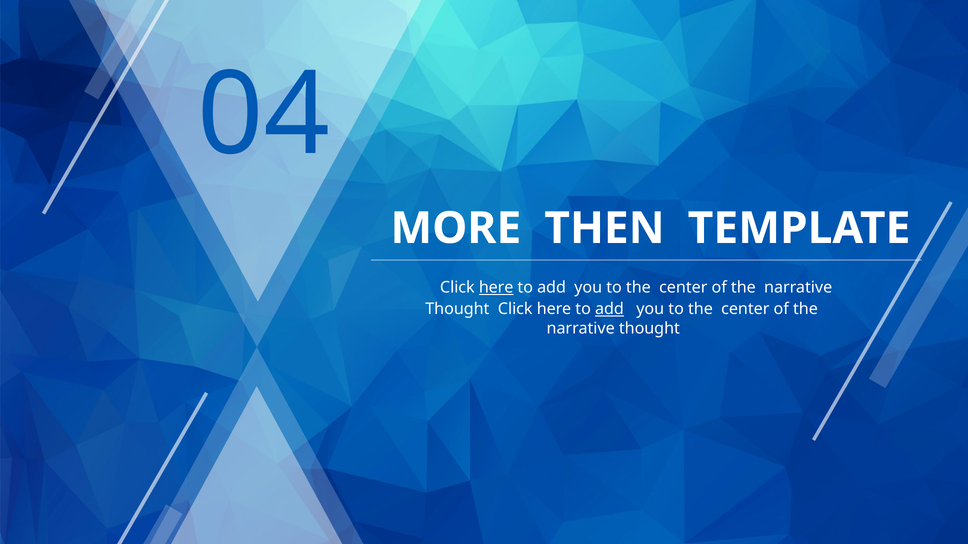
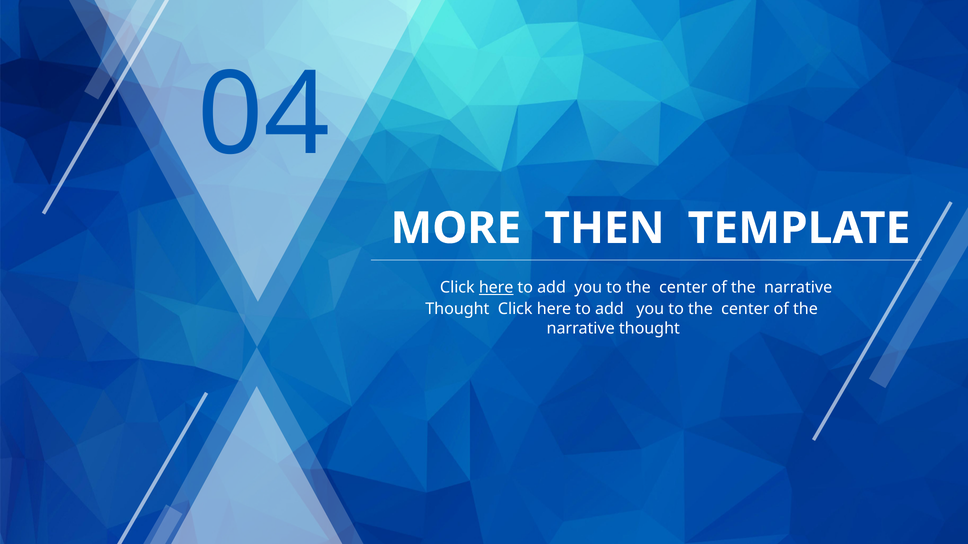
add underline: present -> none (609, 309)
